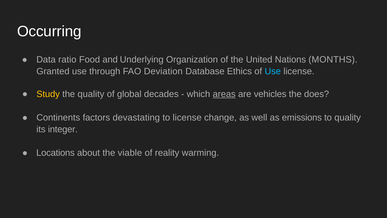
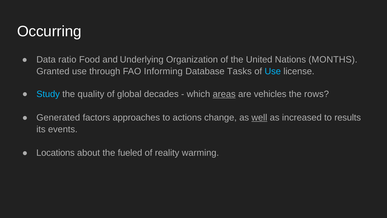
Deviation: Deviation -> Informing (163, 71)
Ethics: Ethics -> Tasks (239, 71)
Study colour: yellow -> light blue (48, 94)
does: does -> rows (317, 94)
Continents: Continents -> Generated (58, 117)
devastating: devastating -> approaches (136, 117)
to license: license -> actions (187, 117)
well underline: none -> present (259, 117)
emissions: emissions -> increased (302, 117)
to quality: quality -> results (348, 117)
integer: integer -> events (63, 129)
viable: viable -> fueled (130, 153)
